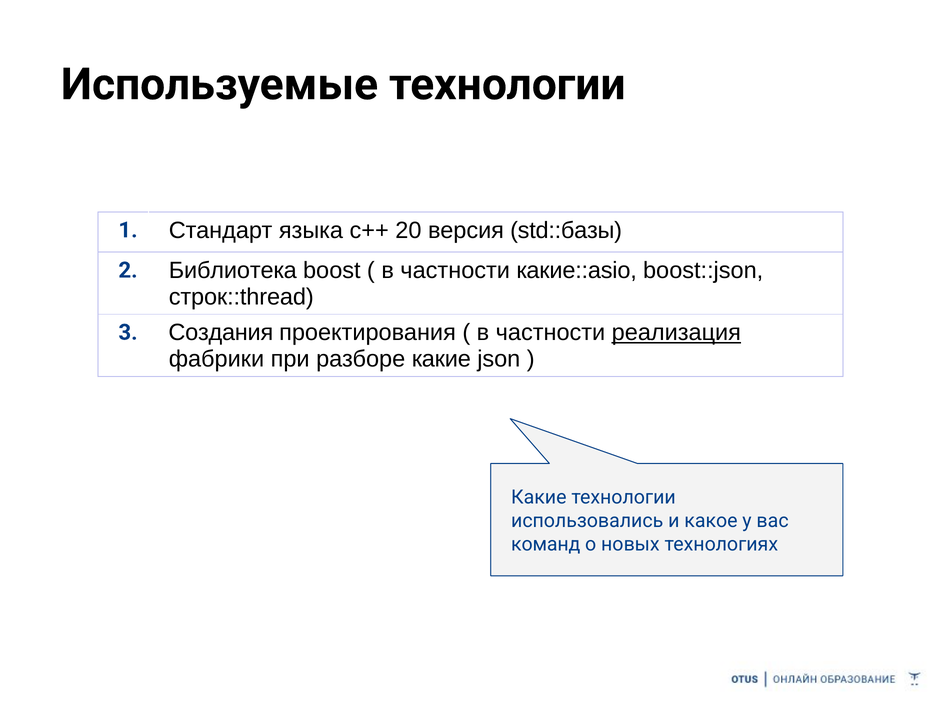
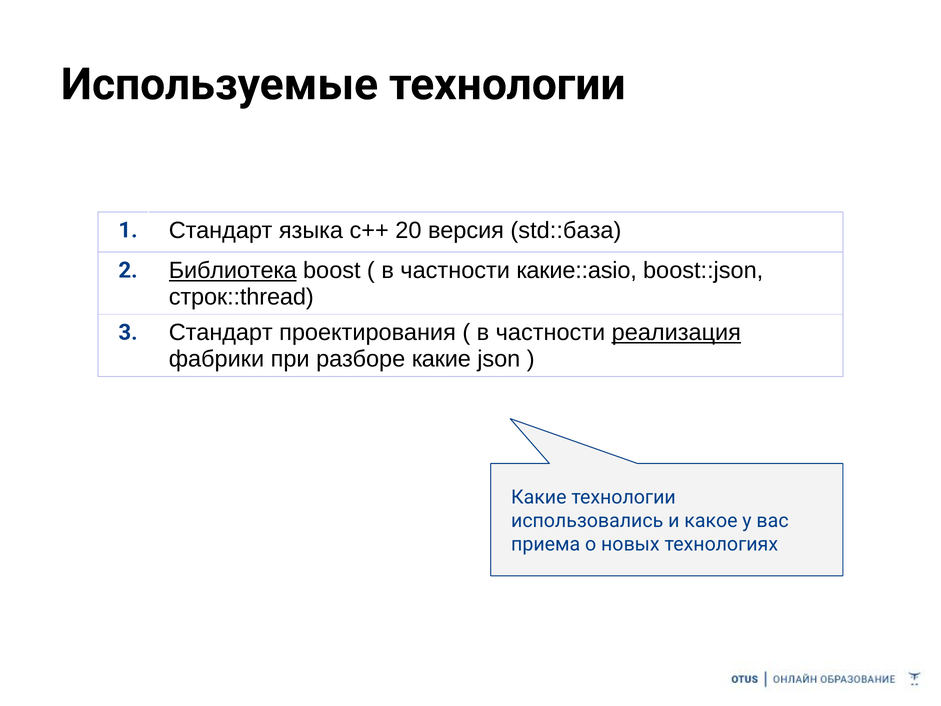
std::базы: std::базы -> std::база (566, 230)
Библиотека underline: none -> present (233, 270)
3 Создания: Создания -> Стандарт (221, 332)
команд: команд -> приема (546, 544)
